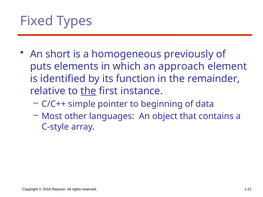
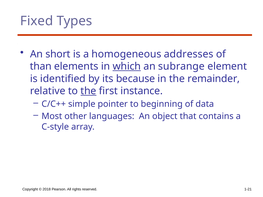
previously: previously -> addresses (189, 54)
puts: puts -> than (41, 66)
which underline: none -> present (127, 66)
approach: approach -> subrange (181, 66)
function: function -> because (136, 79)
